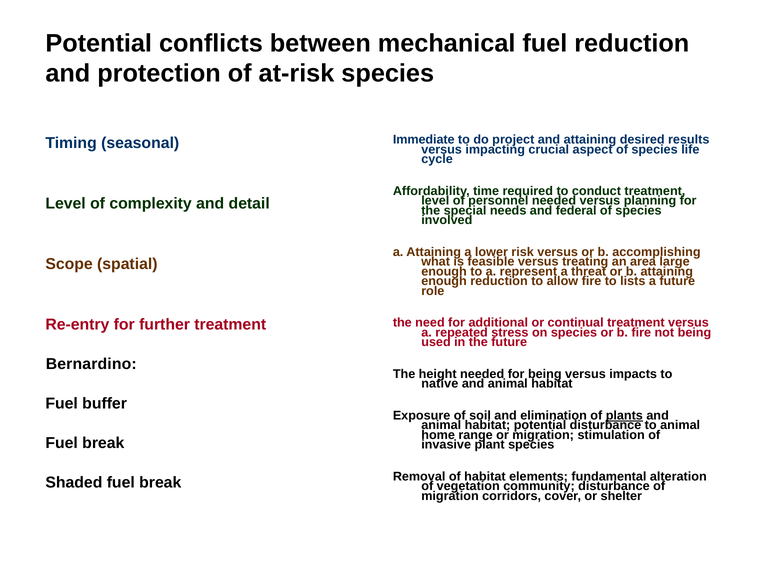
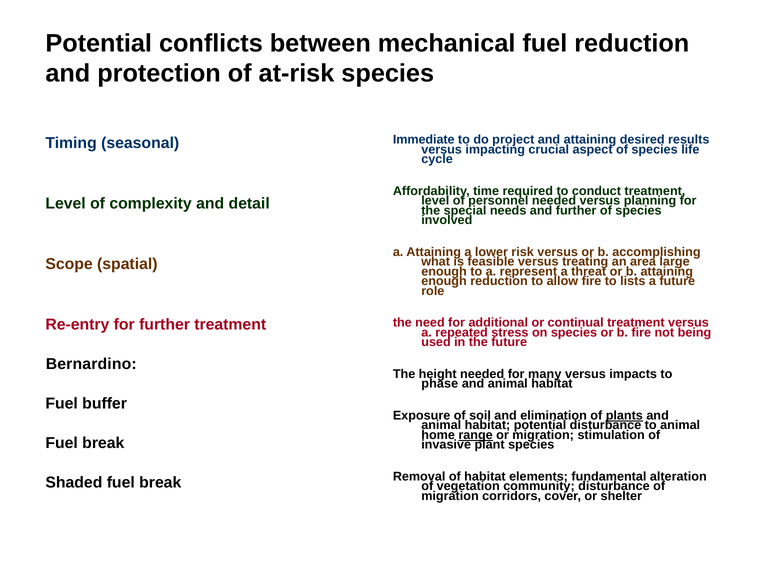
and federal: federal -> further (576, 211)
for being: being -> many (545, 374)
native: native -> phase (440, 384)
range underline: none -> present (476, 435)
